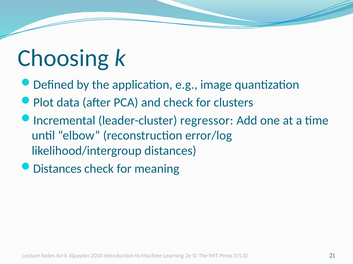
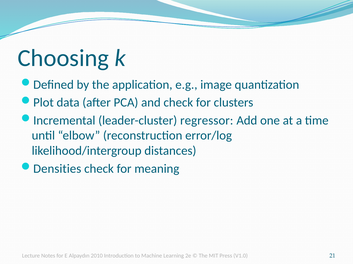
Distances: Distances -> Densities (57, 169)
